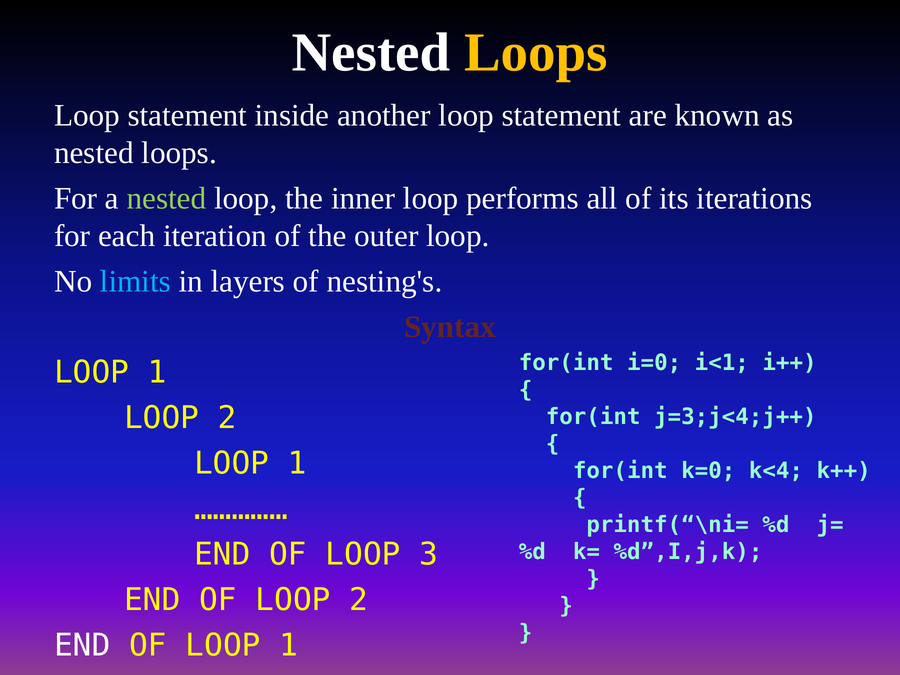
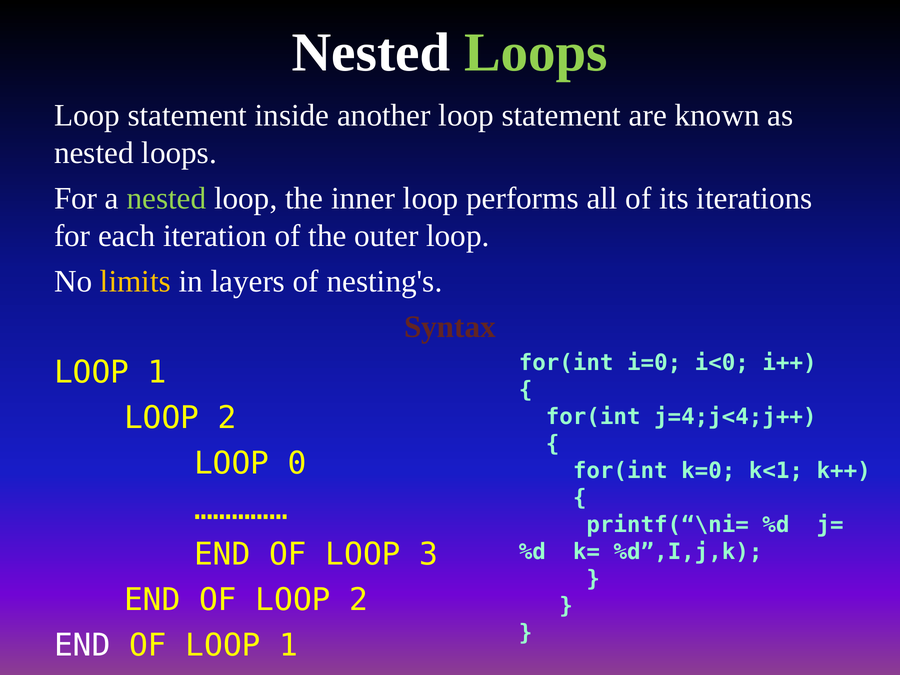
Loops colour: yellow -> light green (536, 53)
limits colour: light blue -> yellow (135, 281)
i<1: i<1 -> i<0 (722, 363)
j=3;j<4;j++: j=3;j<4;j++ -> j=4;j<4;j++ (735, 417)
1: 1 -> 0 (297, 463)
k<4: k<4 -> k<1 (776, 471)
